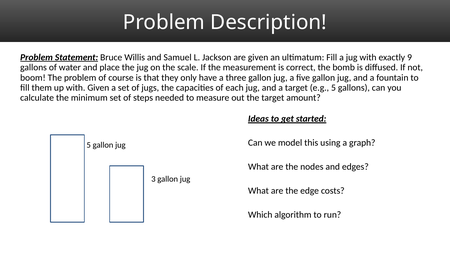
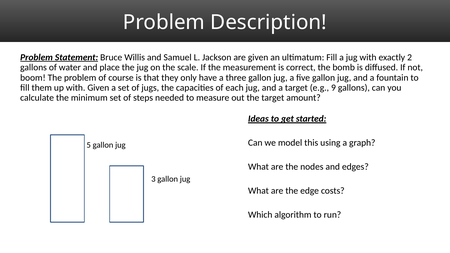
9: 9 -> 2 (410, 57)
e.g 5: 5 -> 9 (334, 88)
